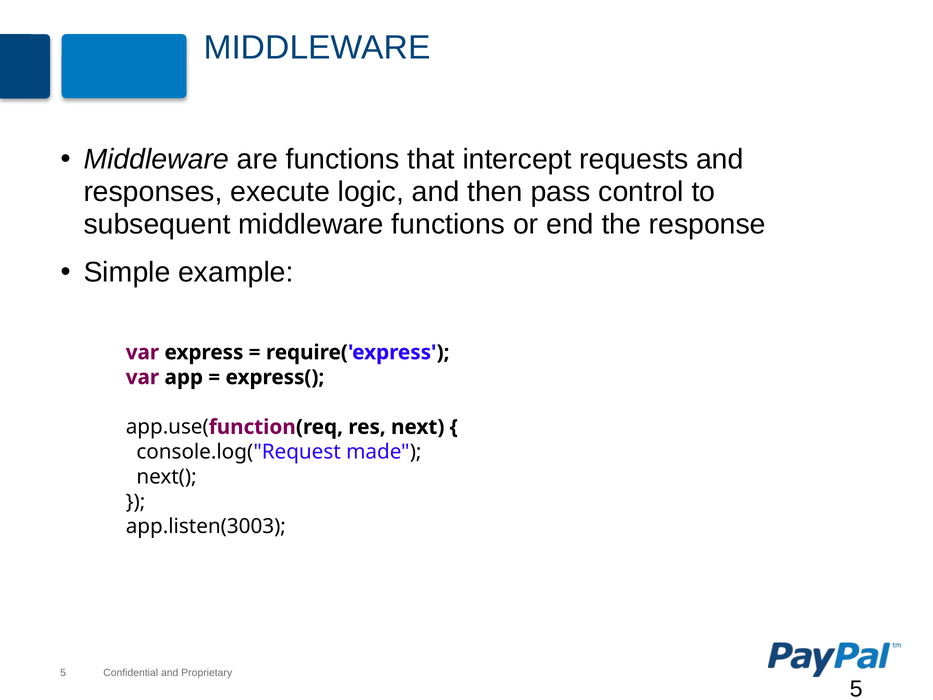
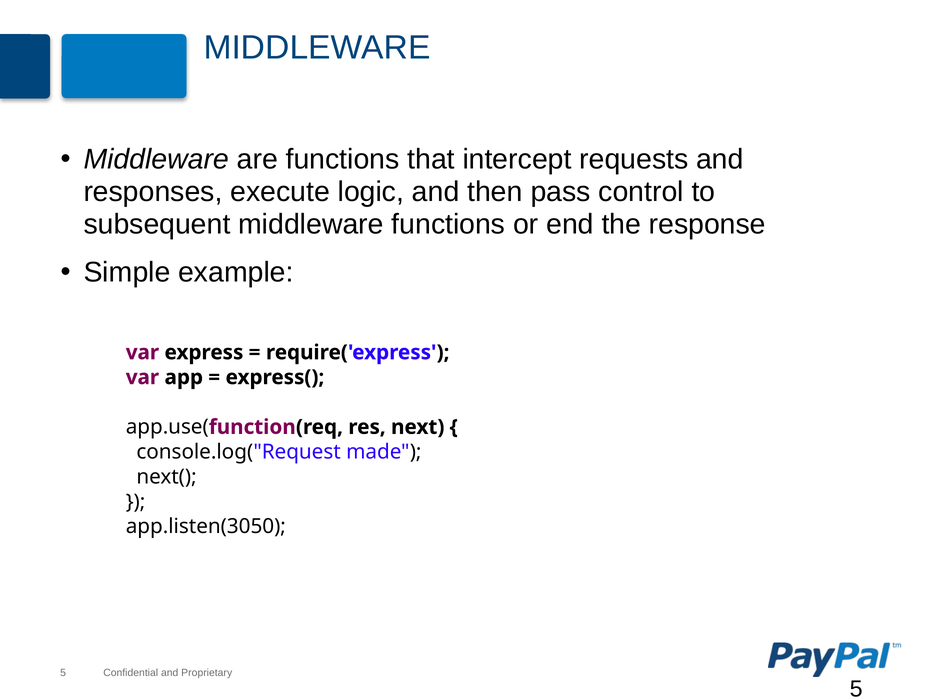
app.listen(3003: app.listen(3003 -> app.listen(3050 (206, 526)
